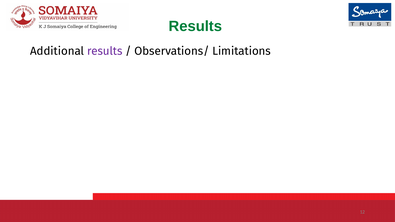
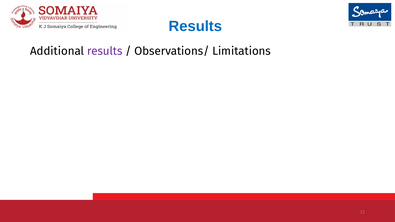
Results colour: green -> blue (195, 26)
